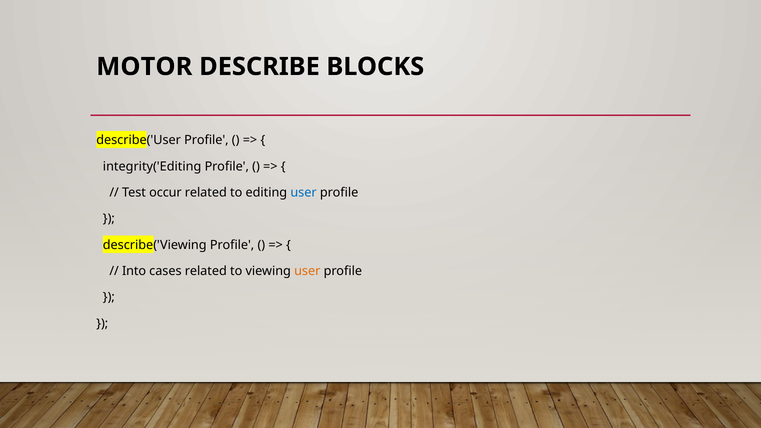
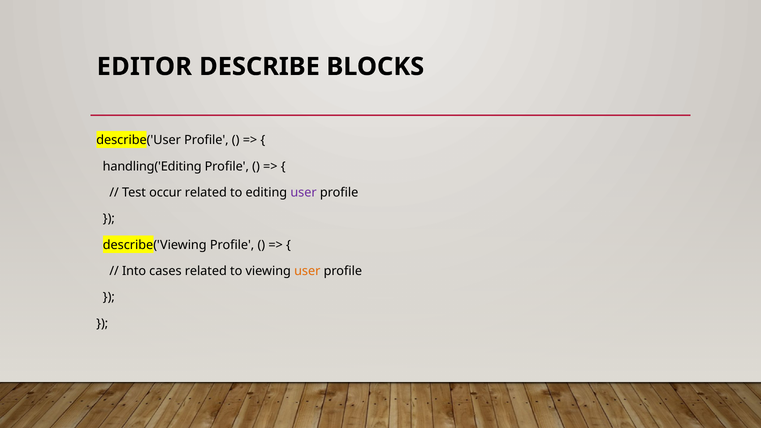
MOTOR: MOTOR -> EDITOR (144, 67)
integrity('Editing: integrity('Editing -> handling('Editing (152, 166)
user colour: blue -> purple (304, 193)
